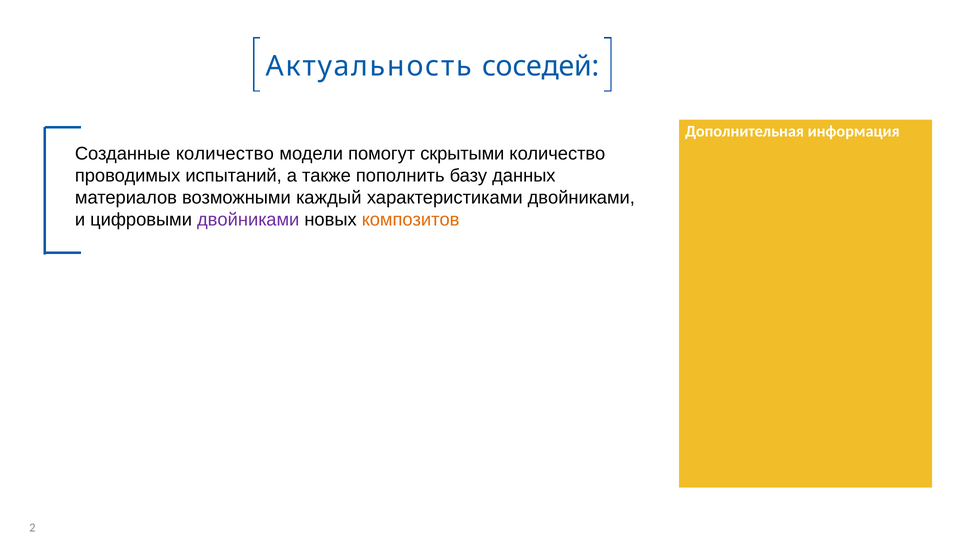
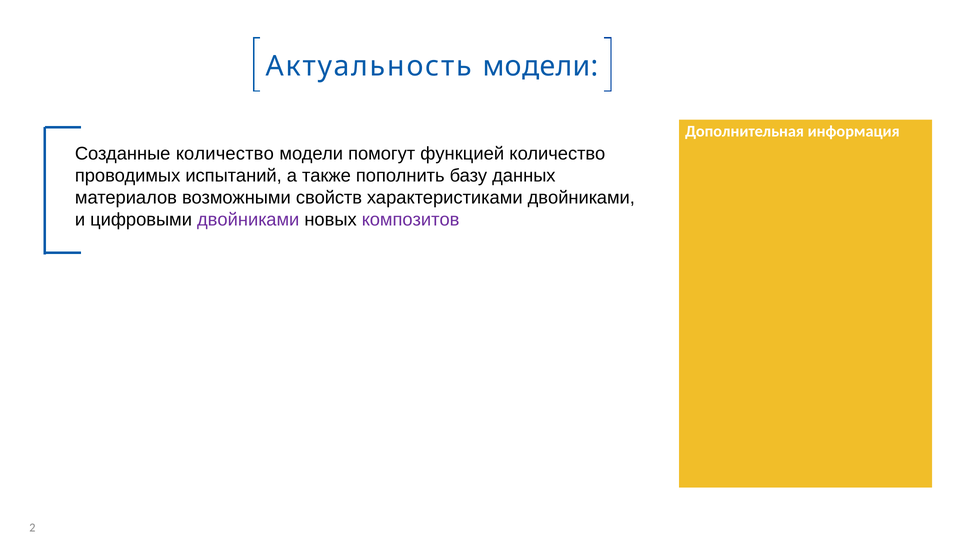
Актуальность соседей: соседей -> модели (540, 66)
скрытыми: скрытыми -> функцией (462, 154)
каждый: каждый -> свойств (329, 198)
композитов colour: orange -> purple (411, 220)
